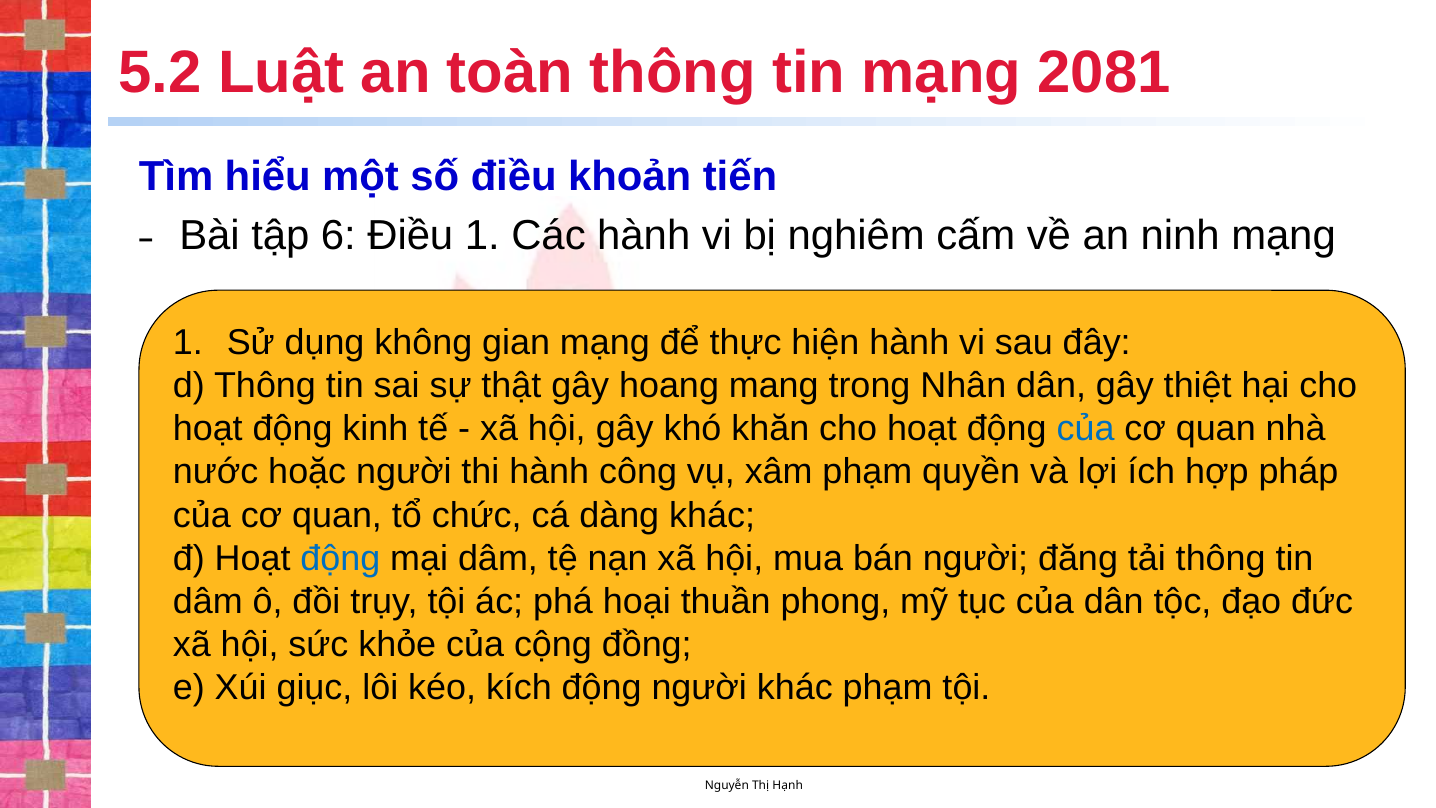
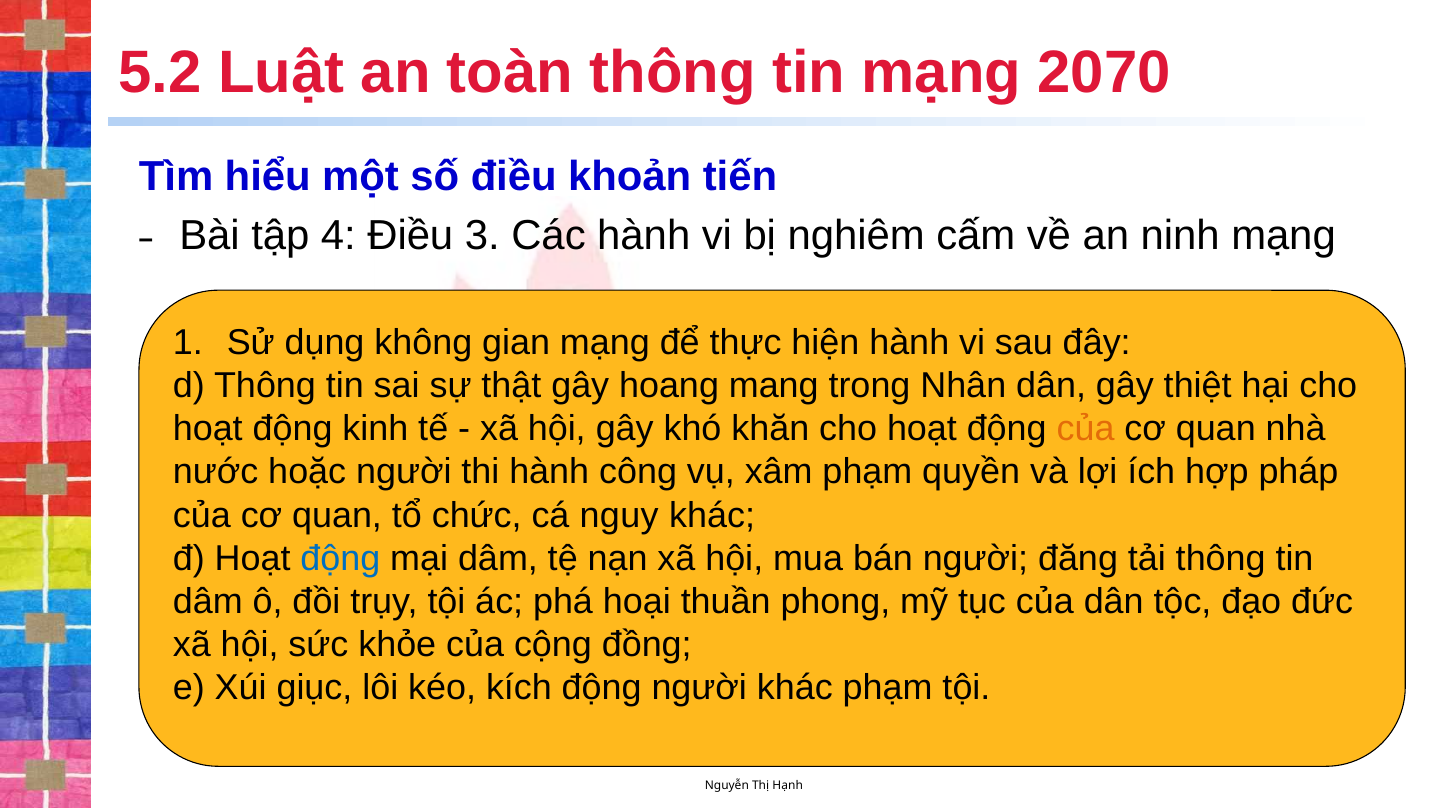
2081: 2081 -> 2070 (1104, 72)
6: 6 -> 4 (338, 236)
Điều 1: 1 -> 3 (482, 236)
của colour: blue -> orange (1086, 429)
dàng: dàng -> nguy (619, 515)
